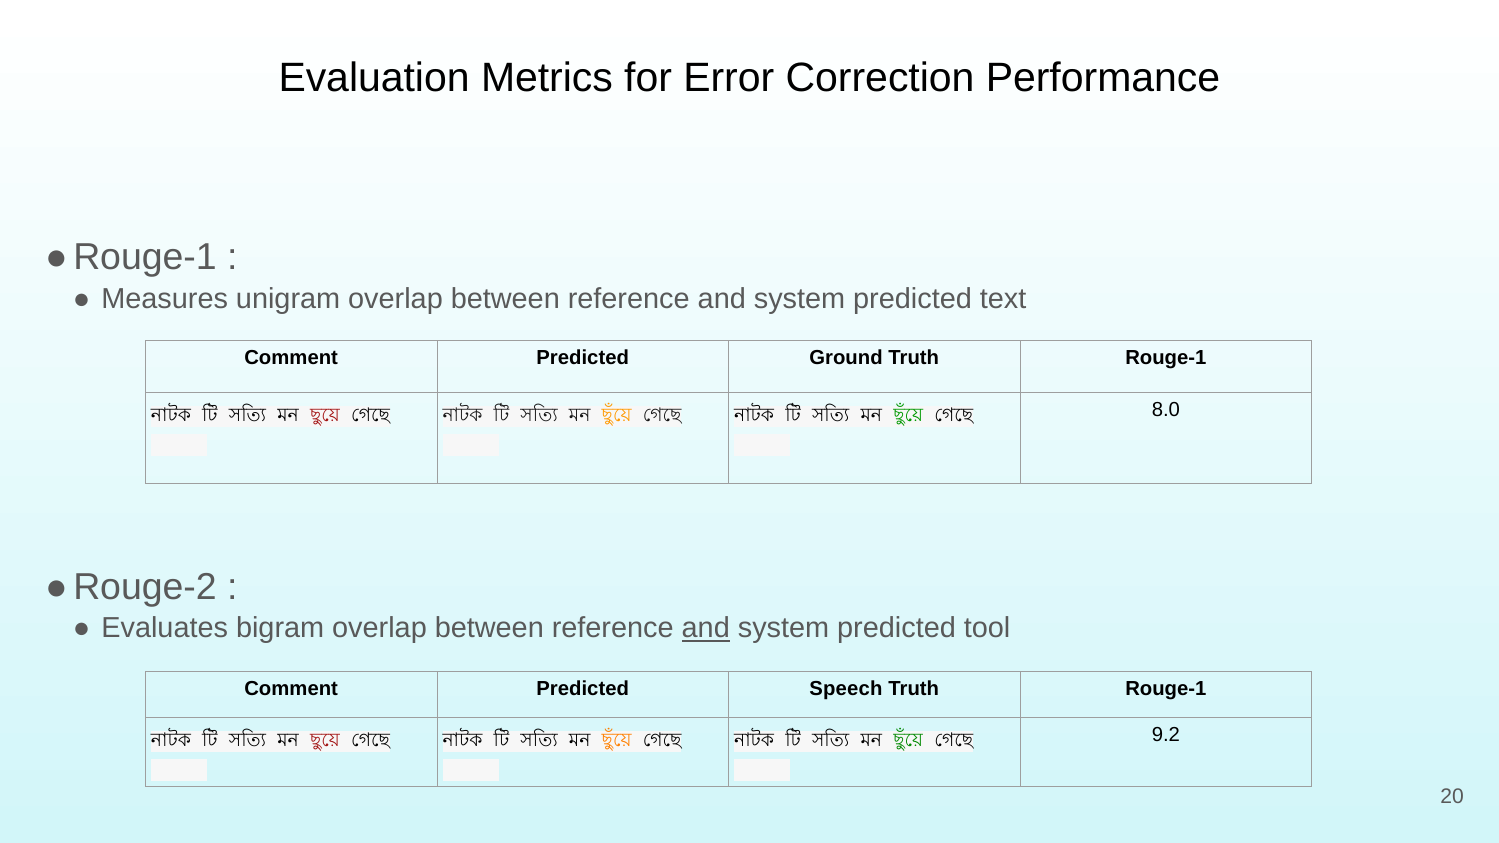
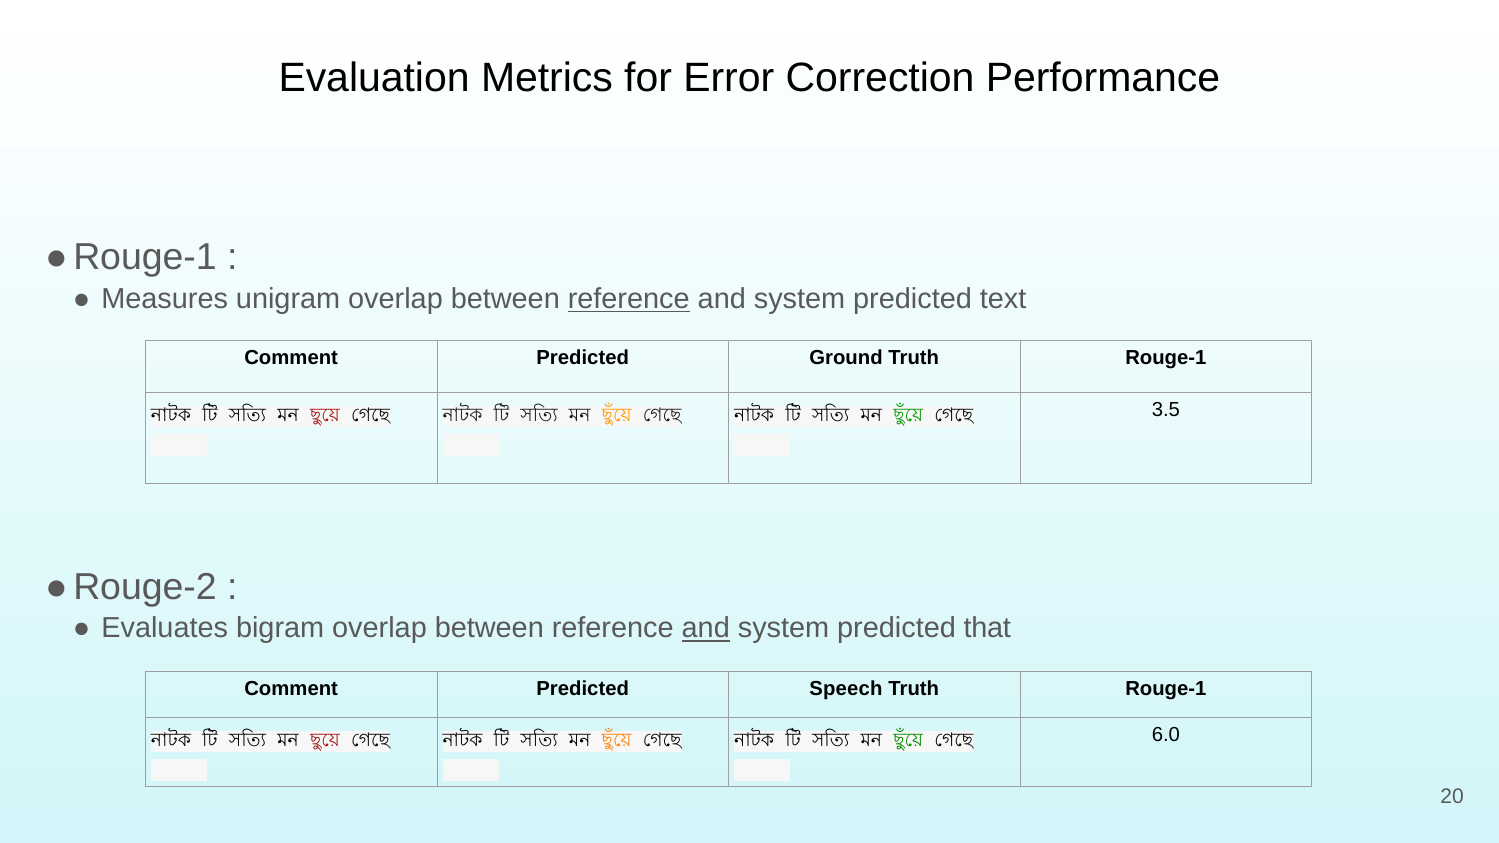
reference underline: none -> present (629, 299)
8.0: 8.0 -> 3.5 (1166, 410)
tool: tool -> that (987, 629)
9.2: 9.2 -> 6.0 (1166, 735)
